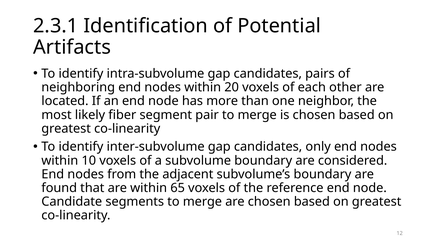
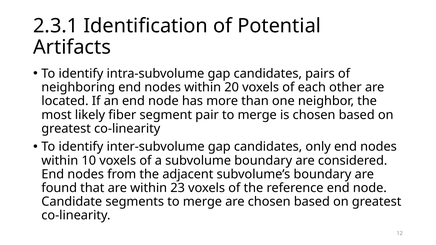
65: 65 -> 23 (178, 188)
